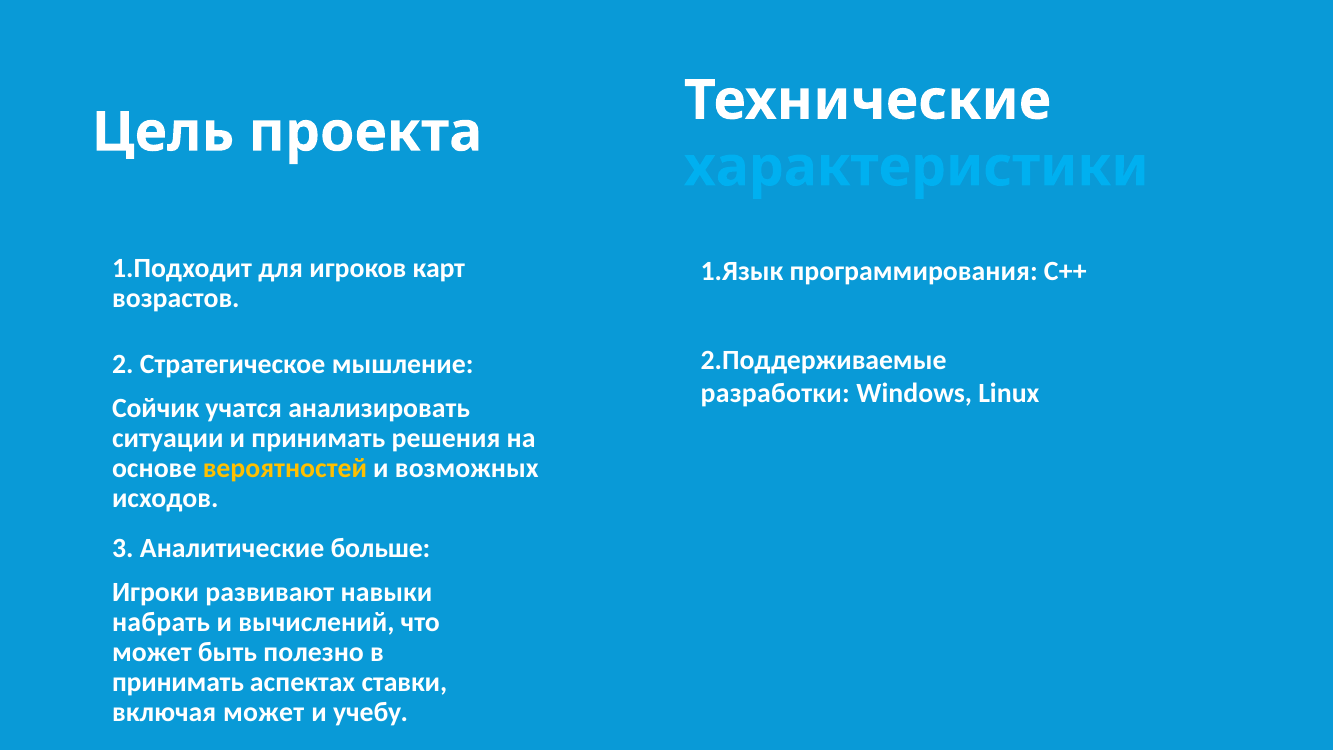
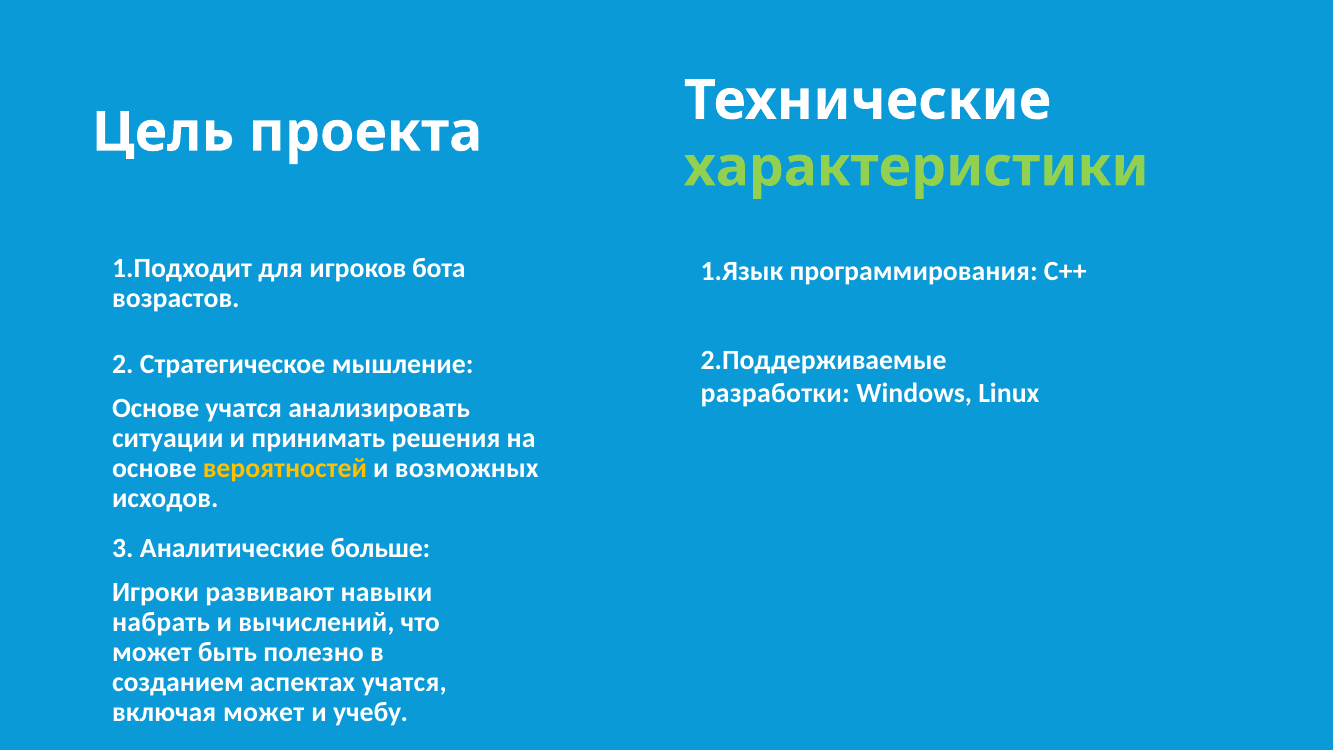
характеристики colour: light blue -> light green (916, 167)
карт: карт -> бота (439, 269)
Сойчик: Сойчик -> Основе (156, 408)
принимать: принимать -> созданием (178, 682)
аспектах ставки: ставки -> учатся (404, 682)
